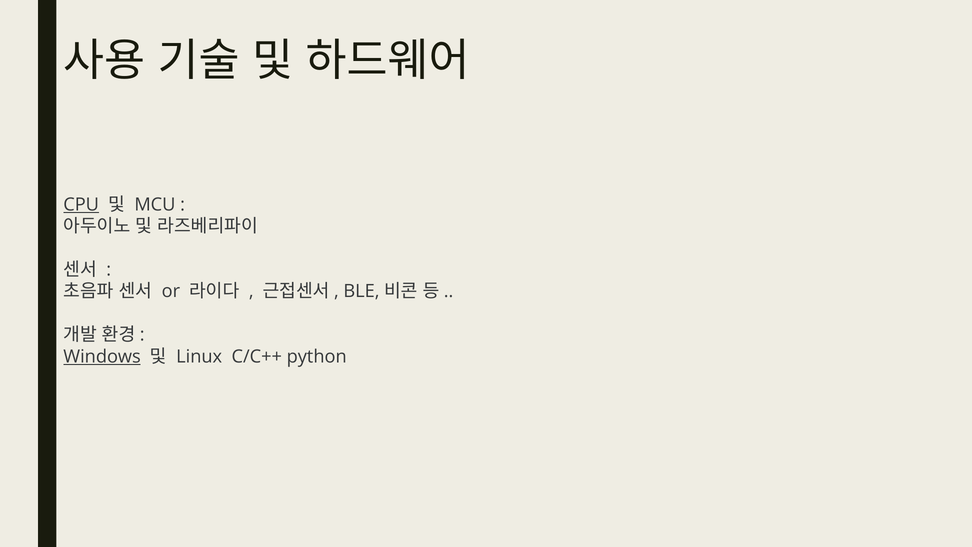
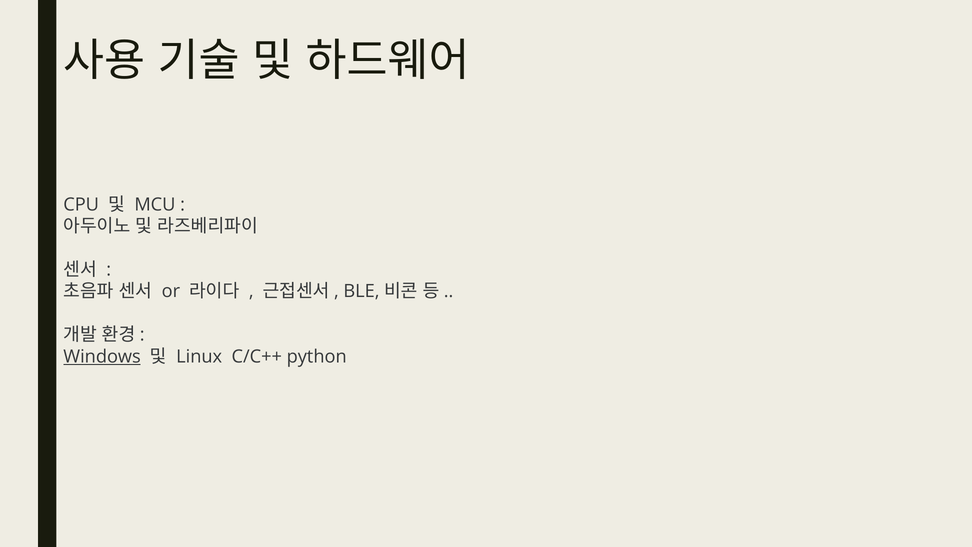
CPU underline: present -> none (81, 204)
